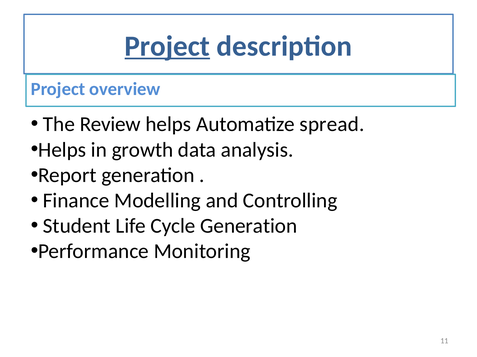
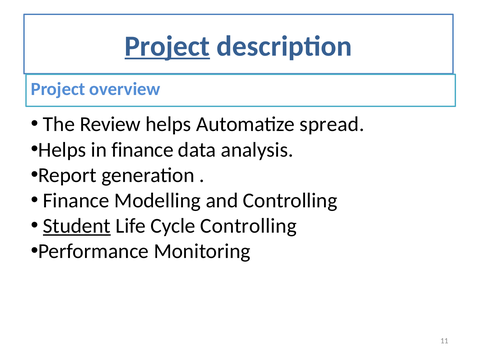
in growth: growth -> finance (143, 150)
Student underline: none -> present (77, 226)
Cycle Generation: Generation -> Controlling (249, 226)
